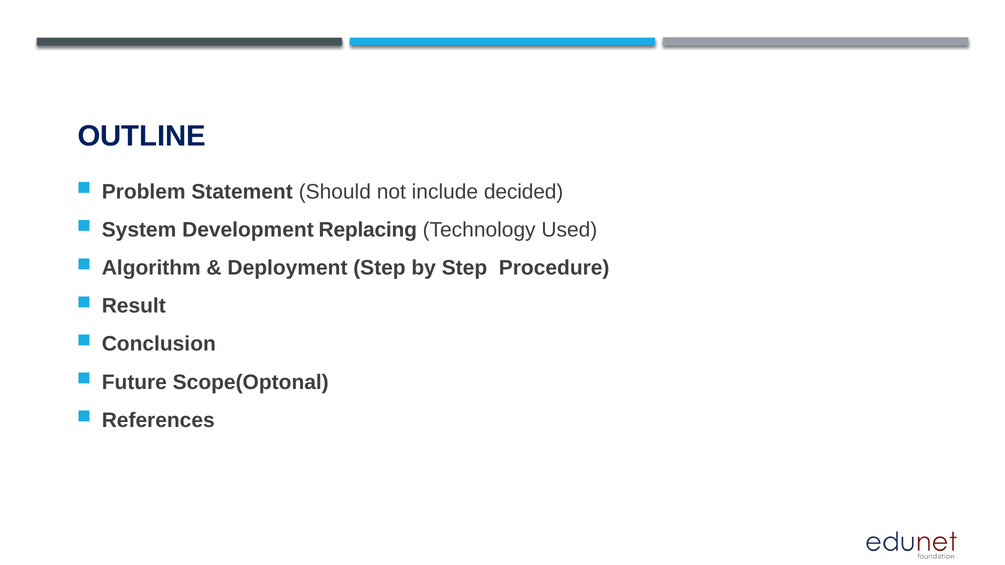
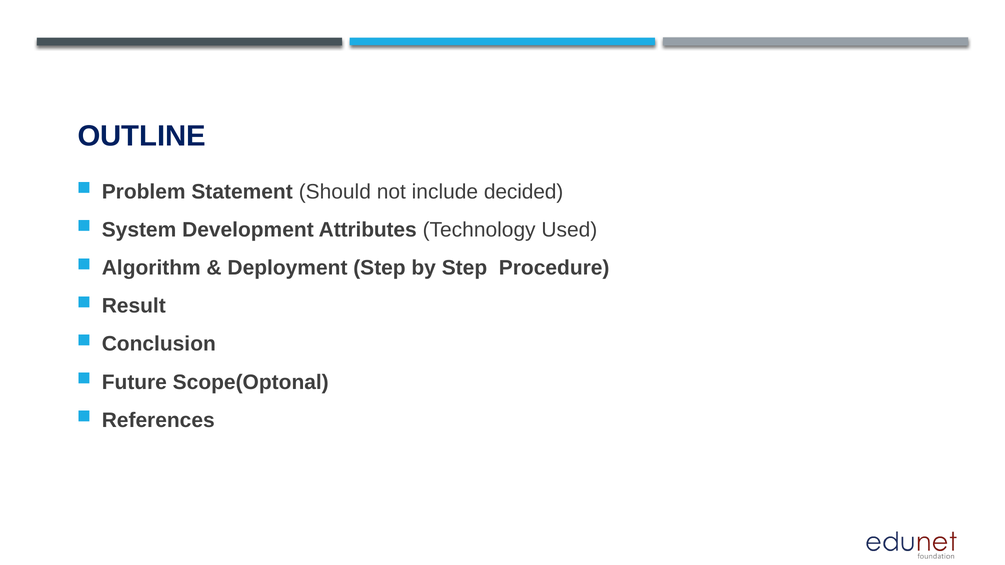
Replacing: Replacing -> Attributes (368, 230)
